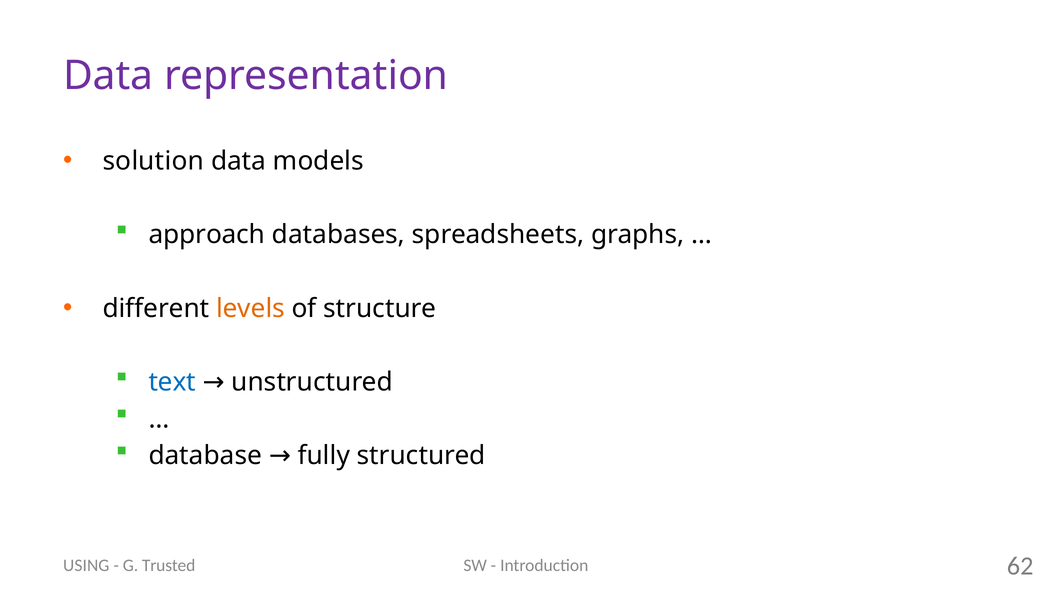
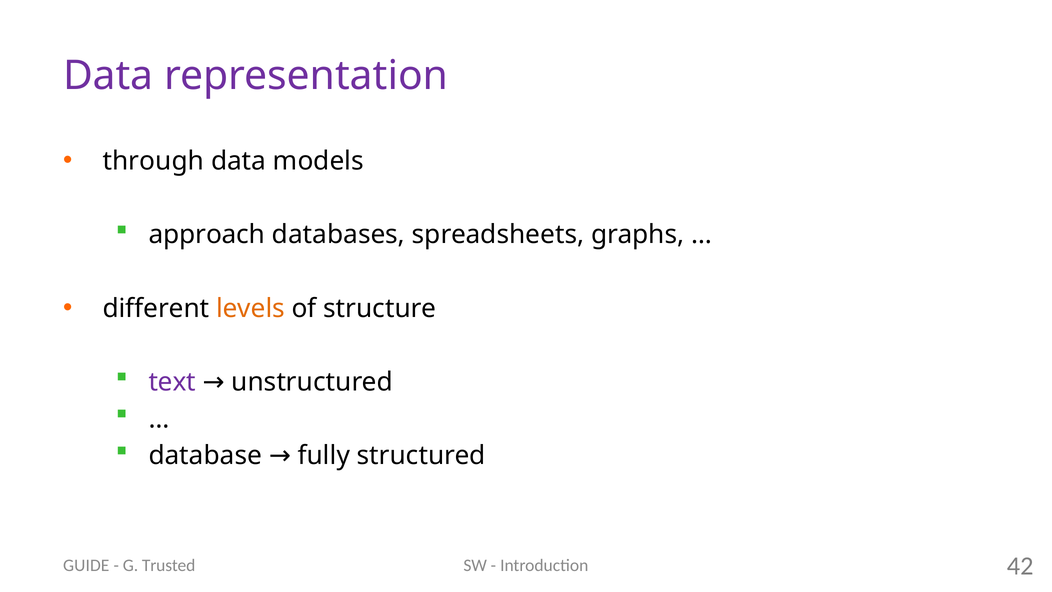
solution: solution -> through (153, 161)
text colour: blue -> purple (172, 382)
62: 62 -> 42 (1020, 566)
USING: USING -> GUIDE (86, 565)
